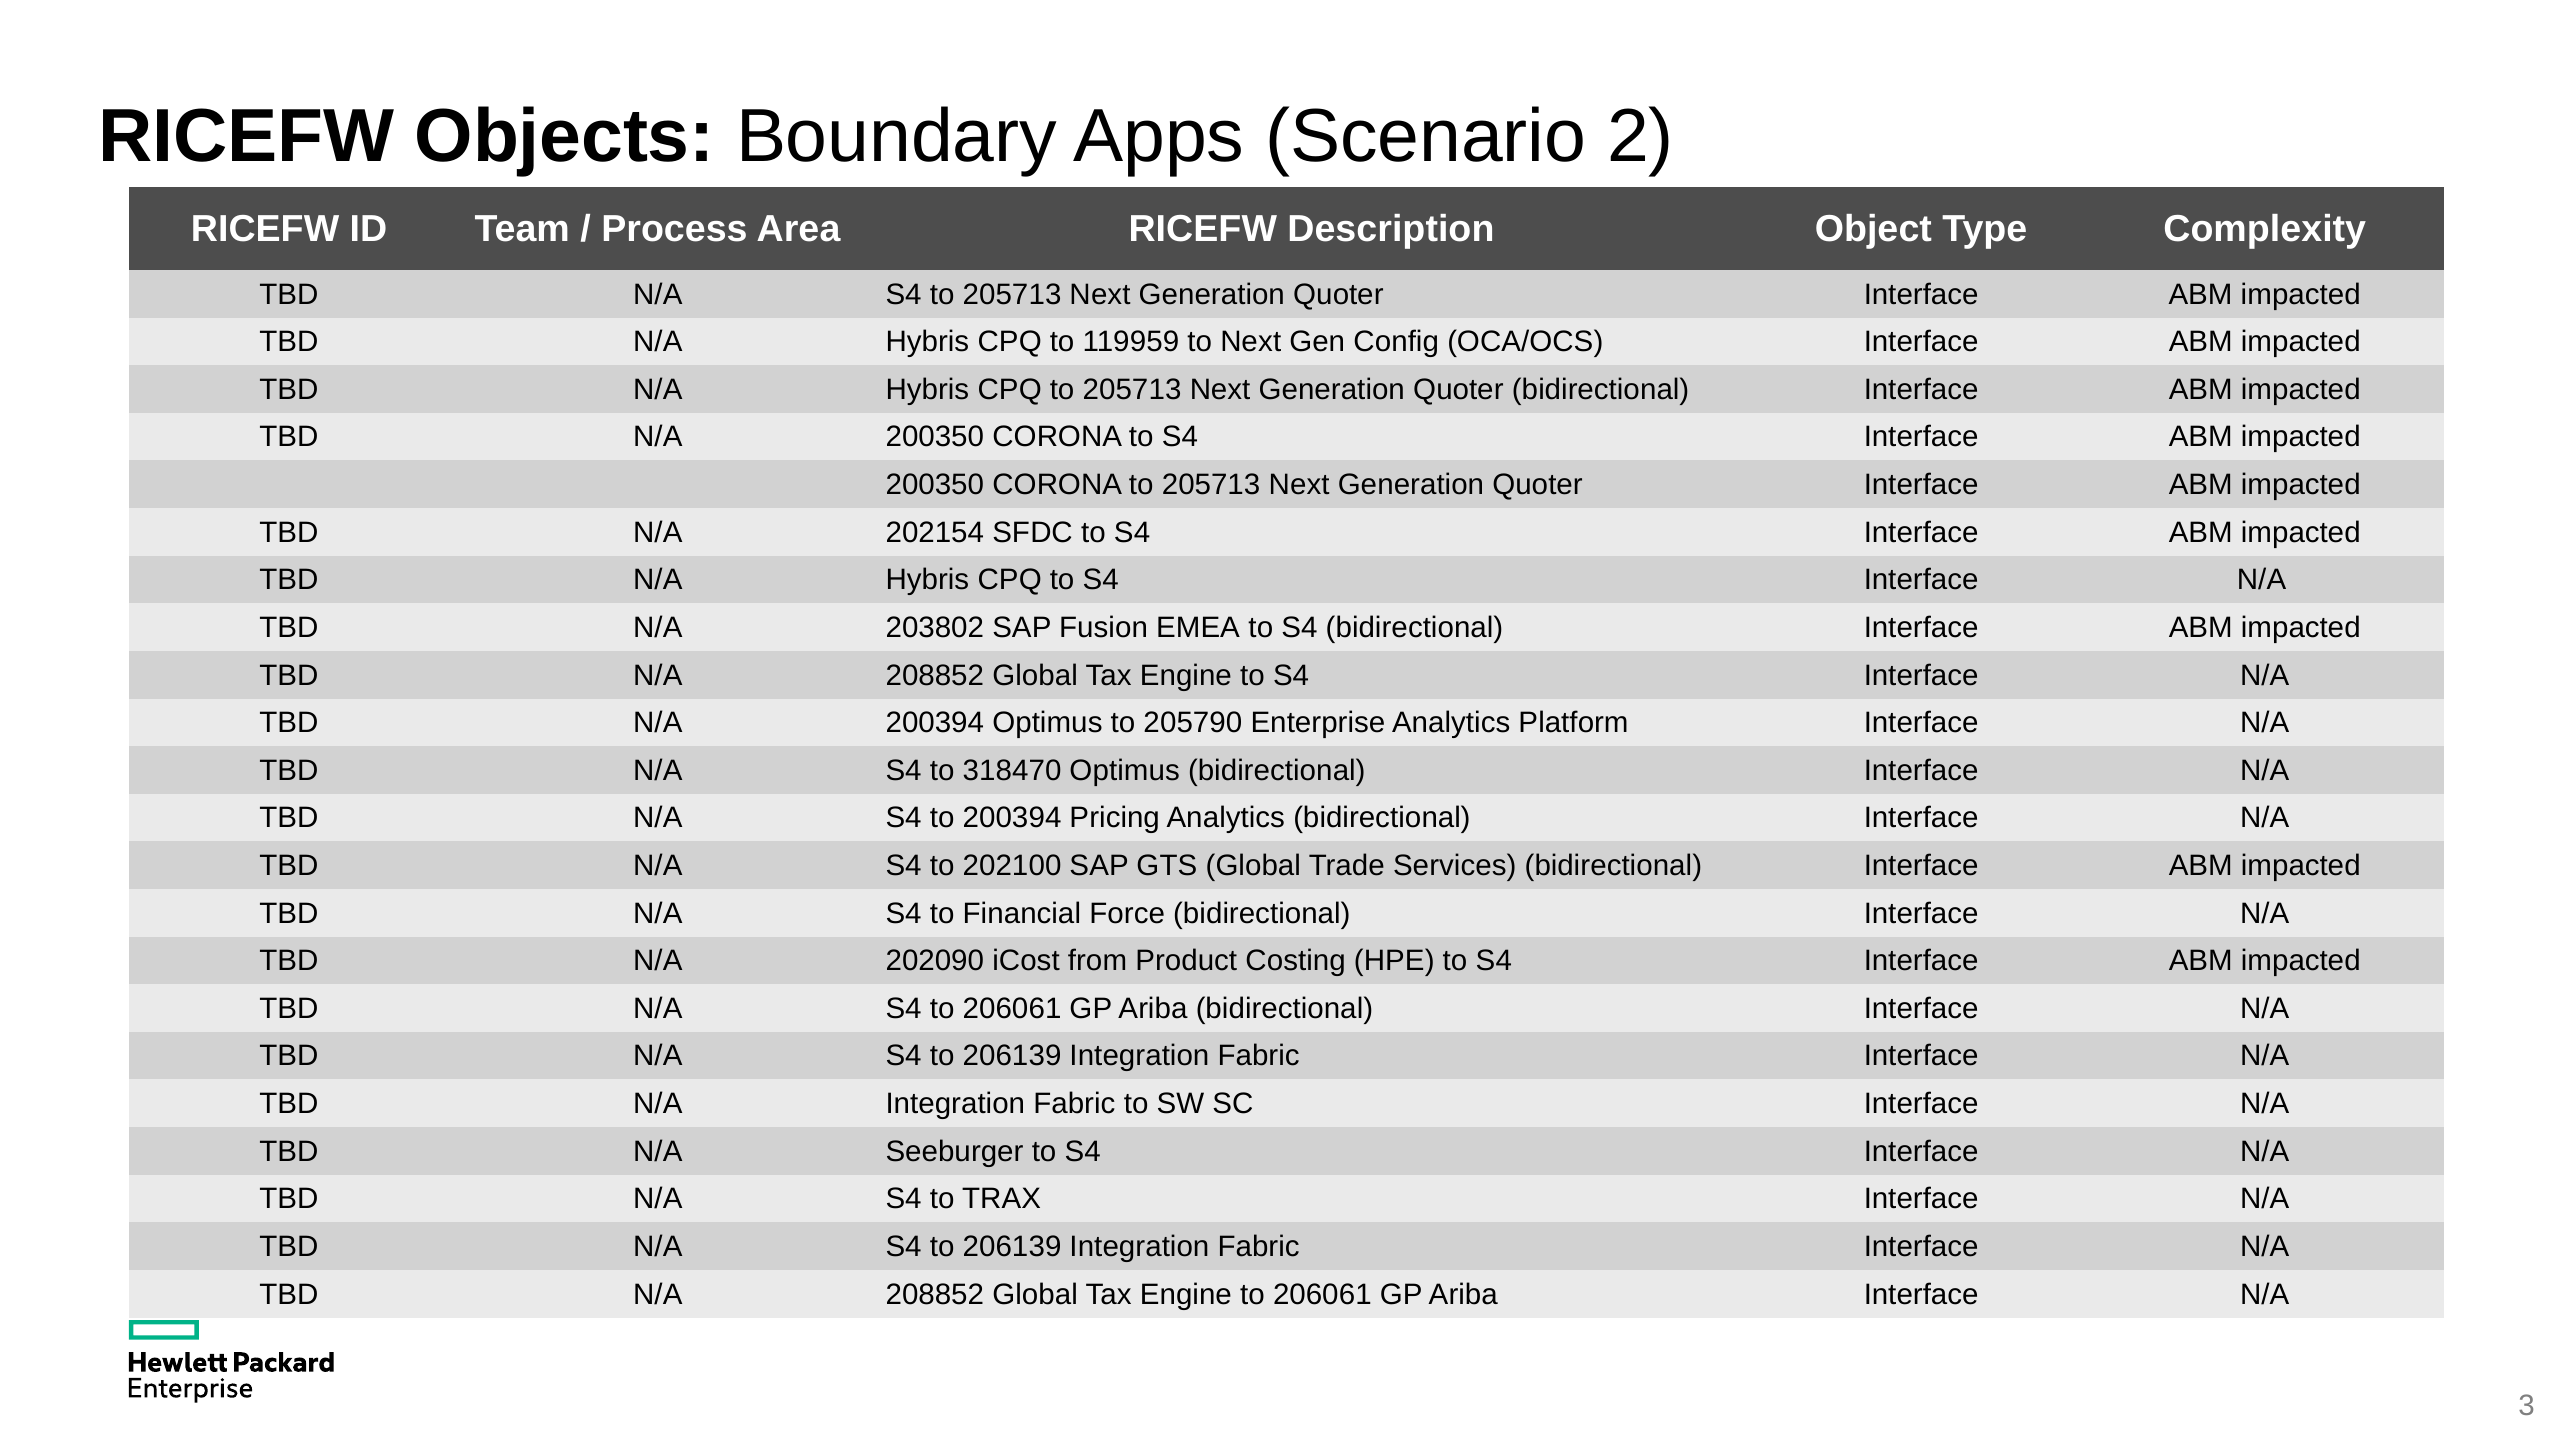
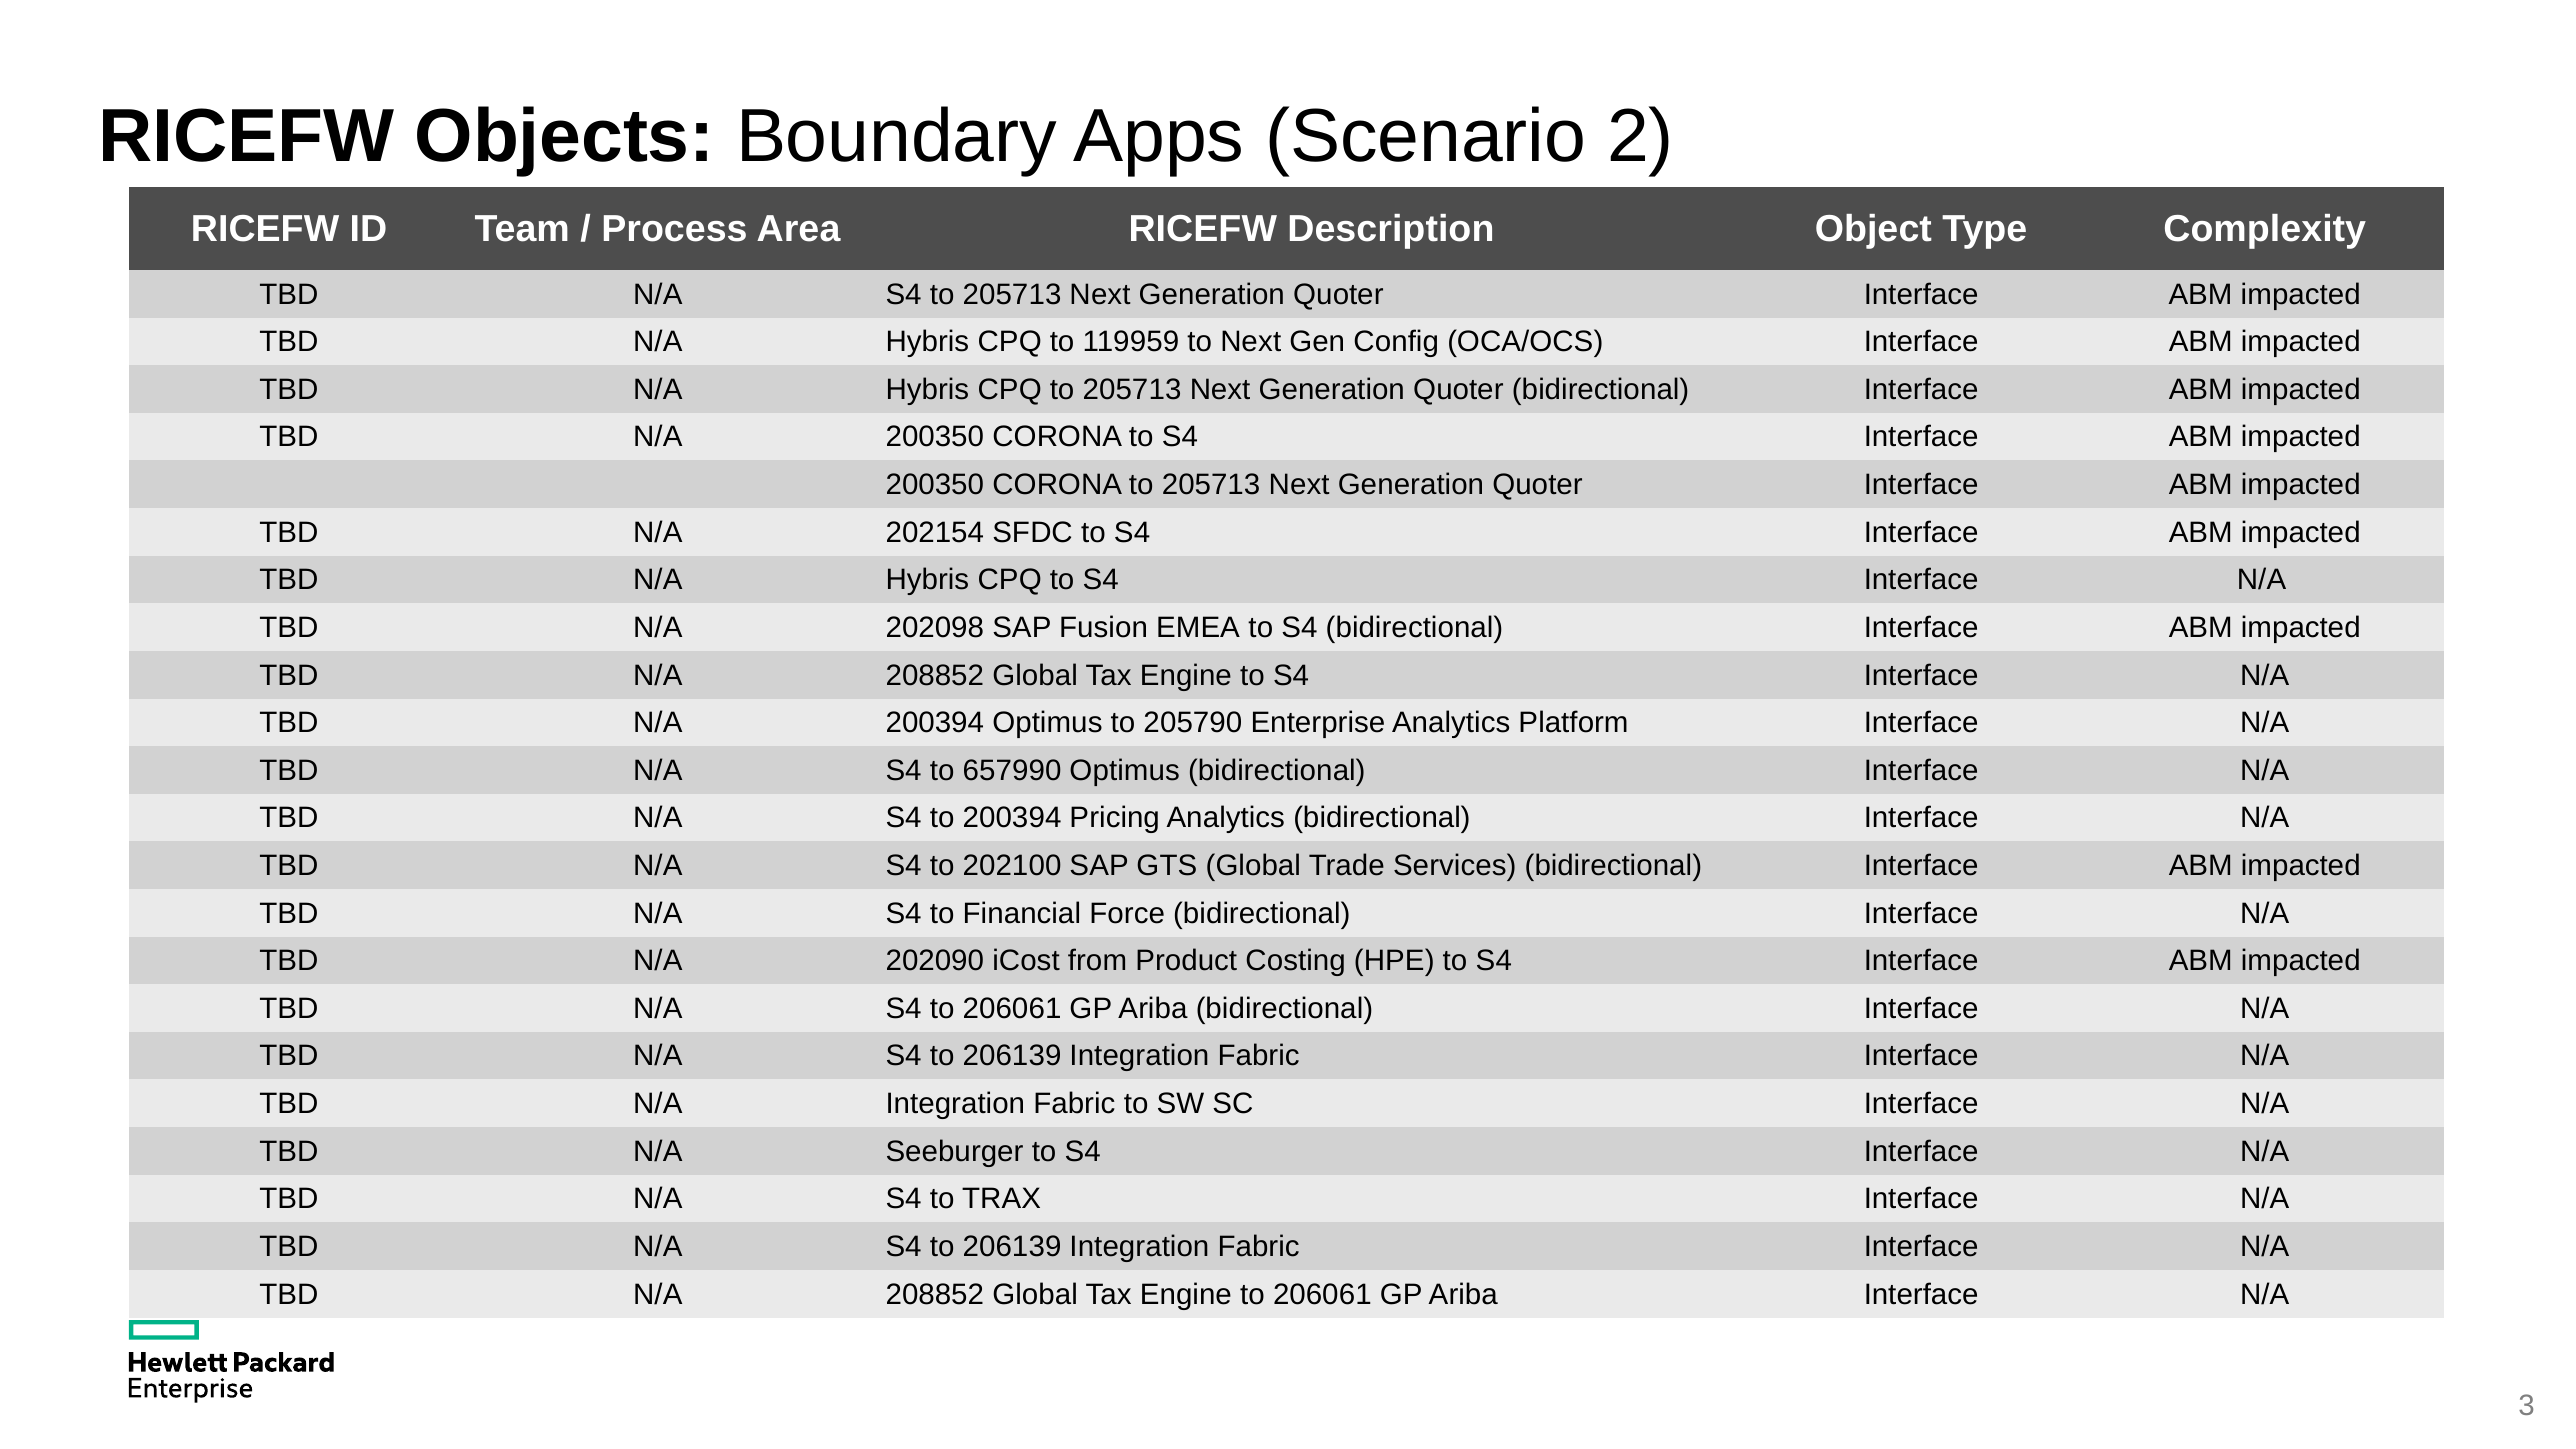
203802: 203802 -> 202098 (935, 628)
318470: 318470 -> 657990 (1012, 771)
